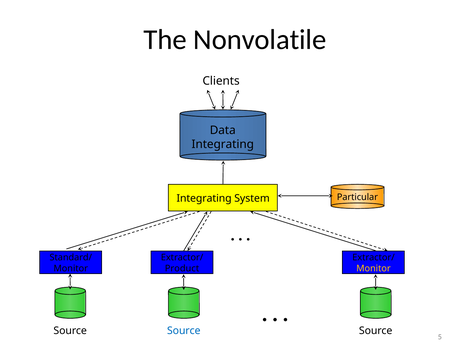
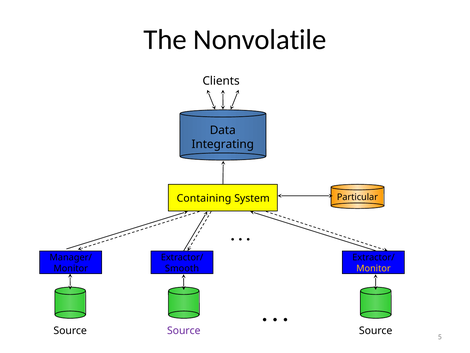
Integrating: Integrating -> Containing (204, 198)
Standard/: Standard/ -> Manager/ (71, 257)
Product: Product -> Smooth (182, 268)
Source colour: blue -> purple (184, 330)
